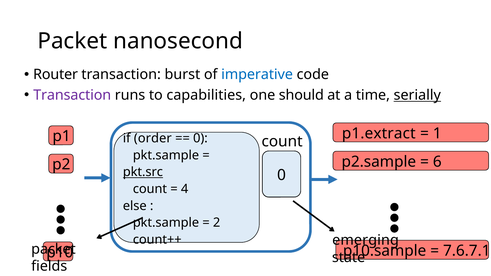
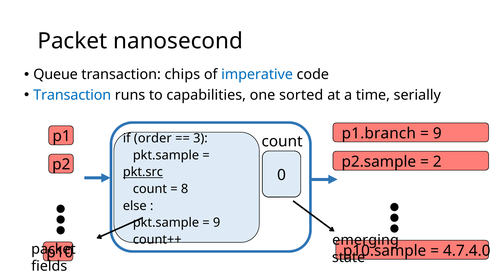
Router: Router -> Queue (56, 75)
burst: burst -> chips (182, 75)
Transaction colour: purple -> blue (72, 95)
should: should -> sorted (301, 95)
serially underline: present -> none (417, 95)
p1.extract: p1.extract -> p1.branch (379, 133)
1: 1 -> 9 (437, 133)
0: 0 -> 3 (200, 138)
6: 6 -> 2 (437, 162)
4: 4 -> 8 (185, 189)
2: 2 -> 9 (217, 223)
7.6.7.1: 7.6.7.1 -> 4.7.4.0 (467, 251)
